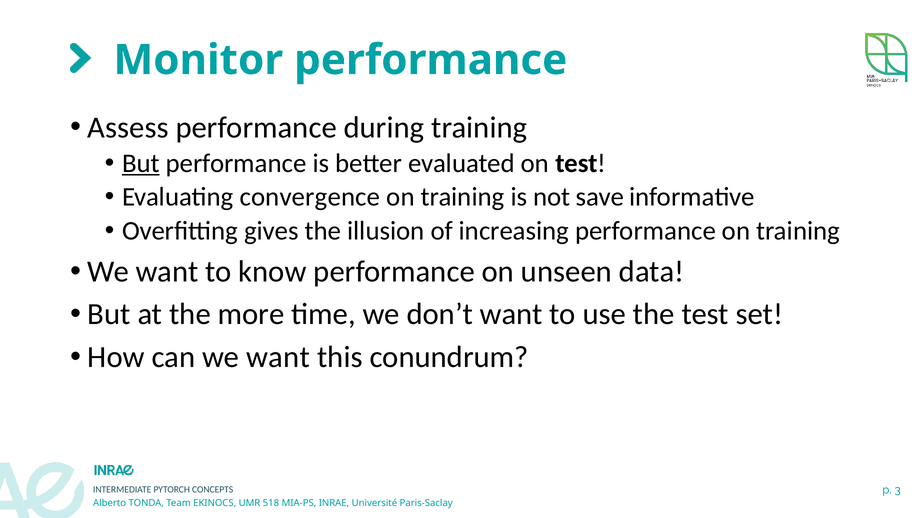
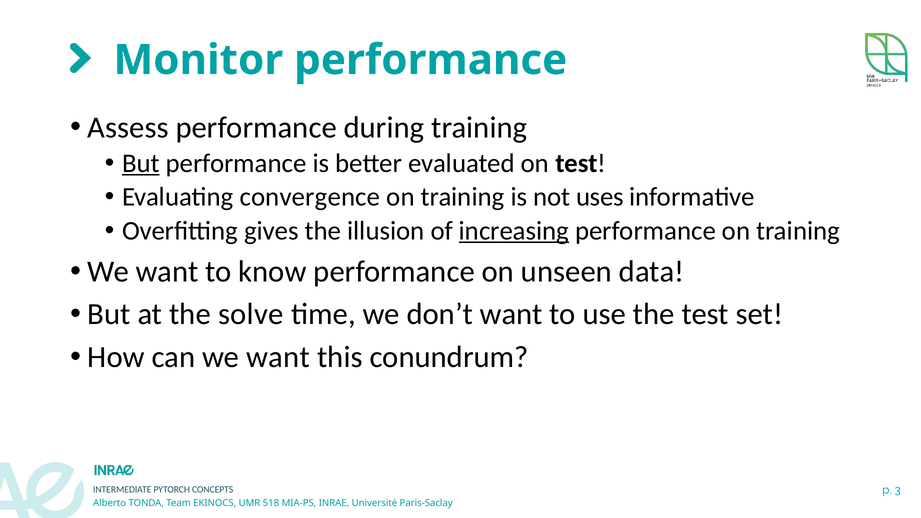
save: save -> uses (600, 197)
increasing underline: none -> present (514, 231)
more: more -> solve (251, 314)
